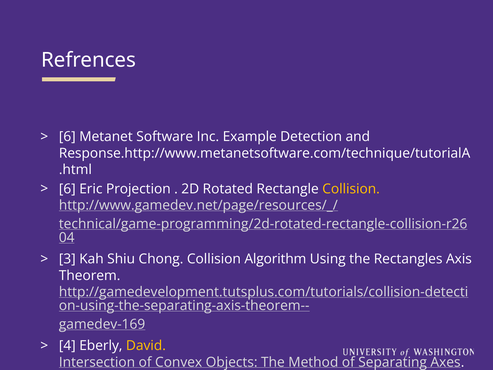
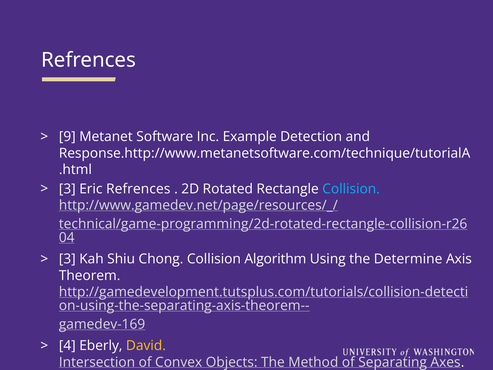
6: 6 -> 9 (67, 137)
6: 6 -> 3 (67, 189)
Eric Projection: Projection -> Refrences (138, 189)
Collision colour: yellow -> light blue (351, 189)
Rectangles: Rectangles -> Determine (408, 259)
